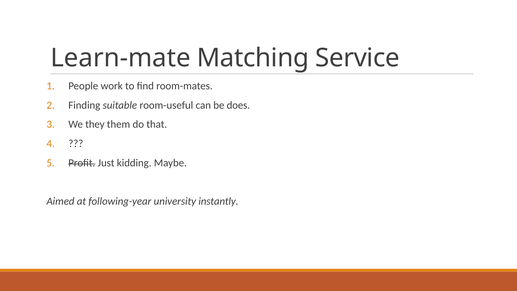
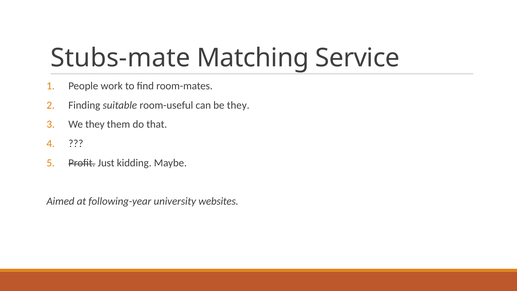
Learn-mate: Learn-mate -> Stubs-mate (120, 58)
be does: does -> they (238, 105)
instantly: instantly -> websites (218, 201)
